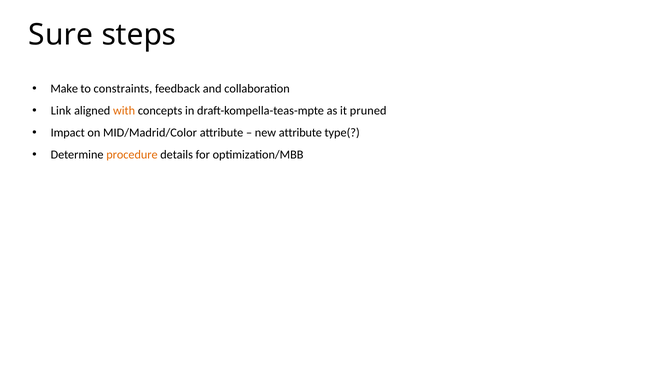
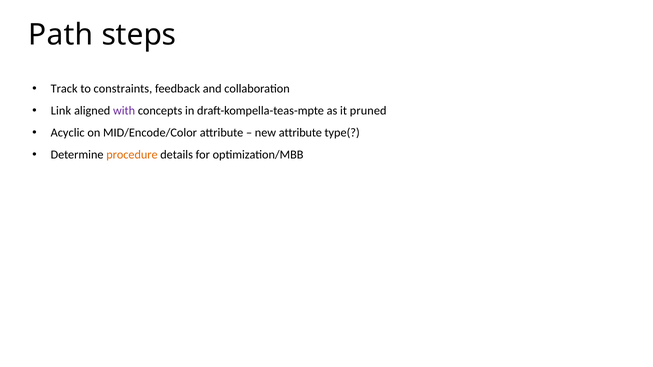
Sure: Sure -> Path (61, 35)
Make: Make -> Track (64, 89)
with colour: orange -> purple (124, 111)
Impact: Impact -> Acyclic (68, 133)
MID/Madrid/Color: MID/Madrid/Color -> MID/Encode/Color (150, 133)
